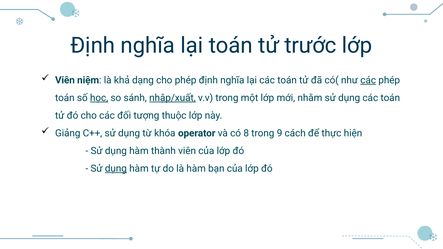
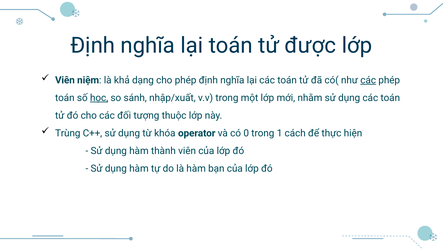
trước: trước -> được (310, 45)
nhập/xuất underline: present -> none (172, 98)
Giảng: Giảng -> Trùng (68, 133)
8: 8 -> 0 (246, 133)
9: 9 -> 1 (280, 133)
dụng underline: present -> none (116, 169)
